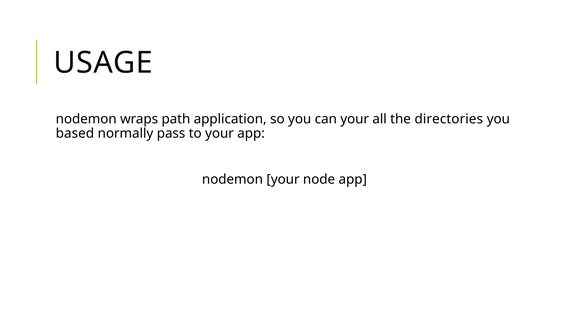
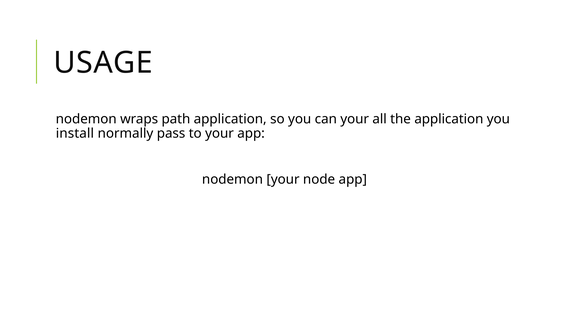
the directories: directories -> application (449, 119)
based: based -> install (75, 134)
